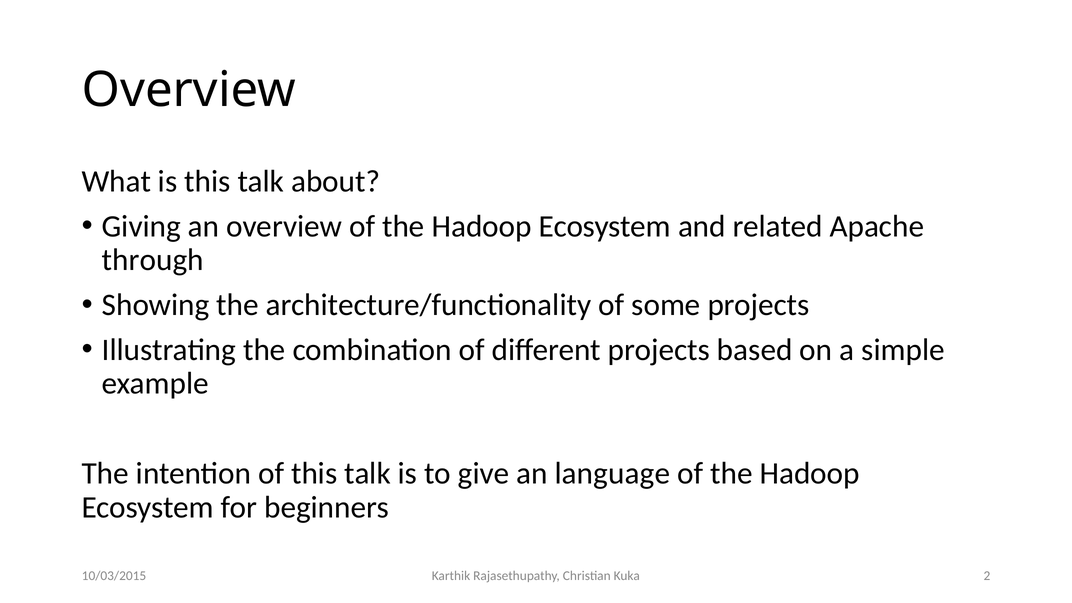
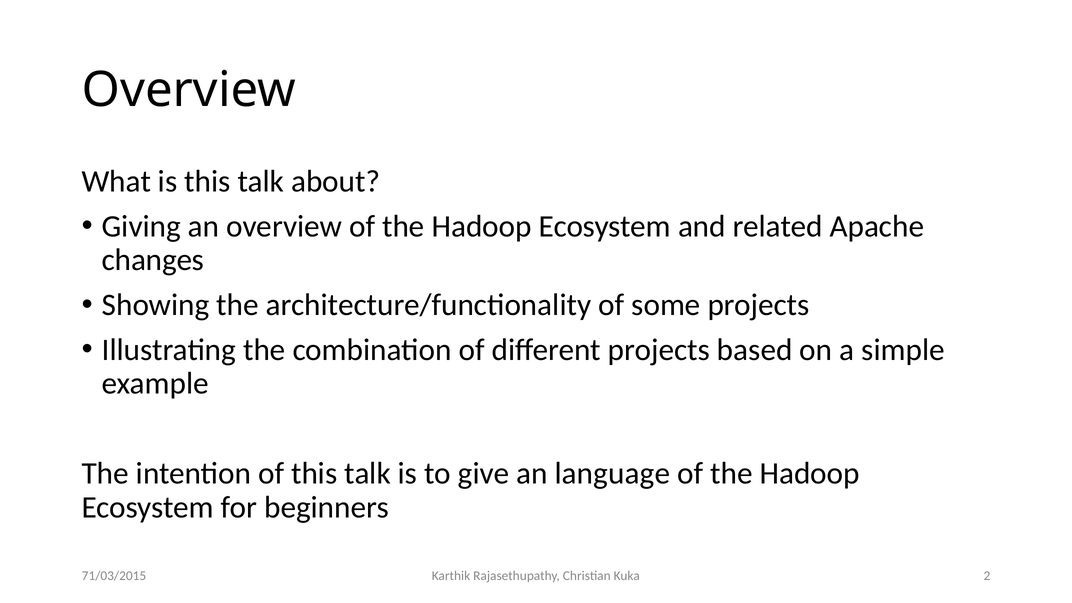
through: through -> changes (153, 260)
10/03/2015: 10/03/2015 -> 71/03/2015 (114, 576)
